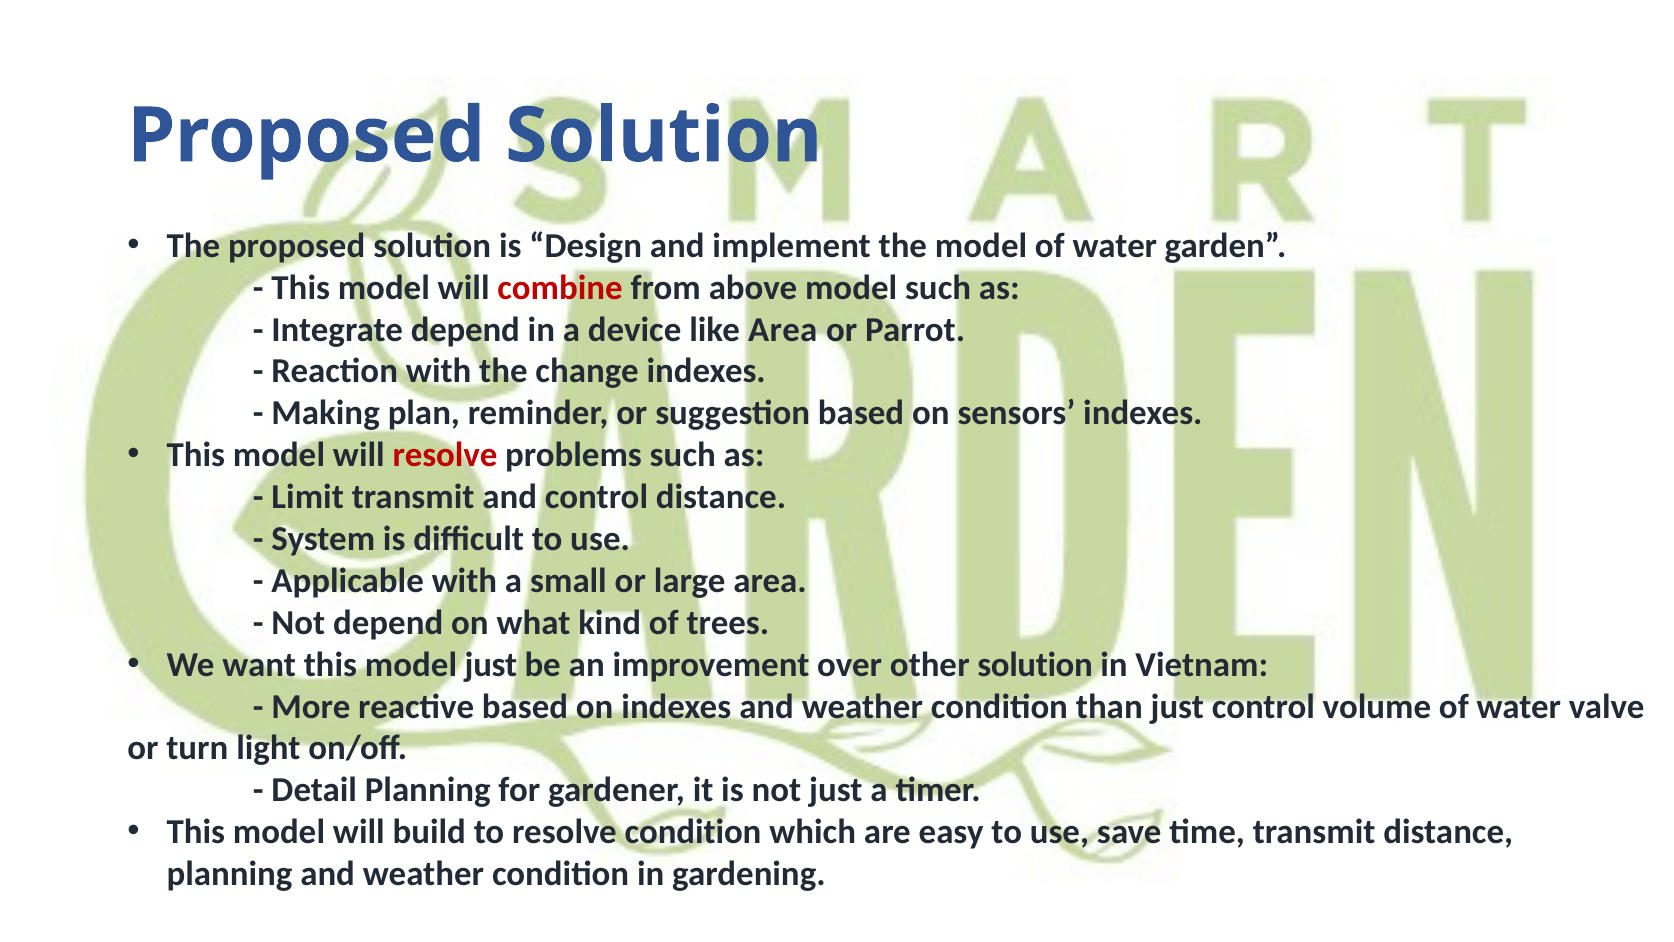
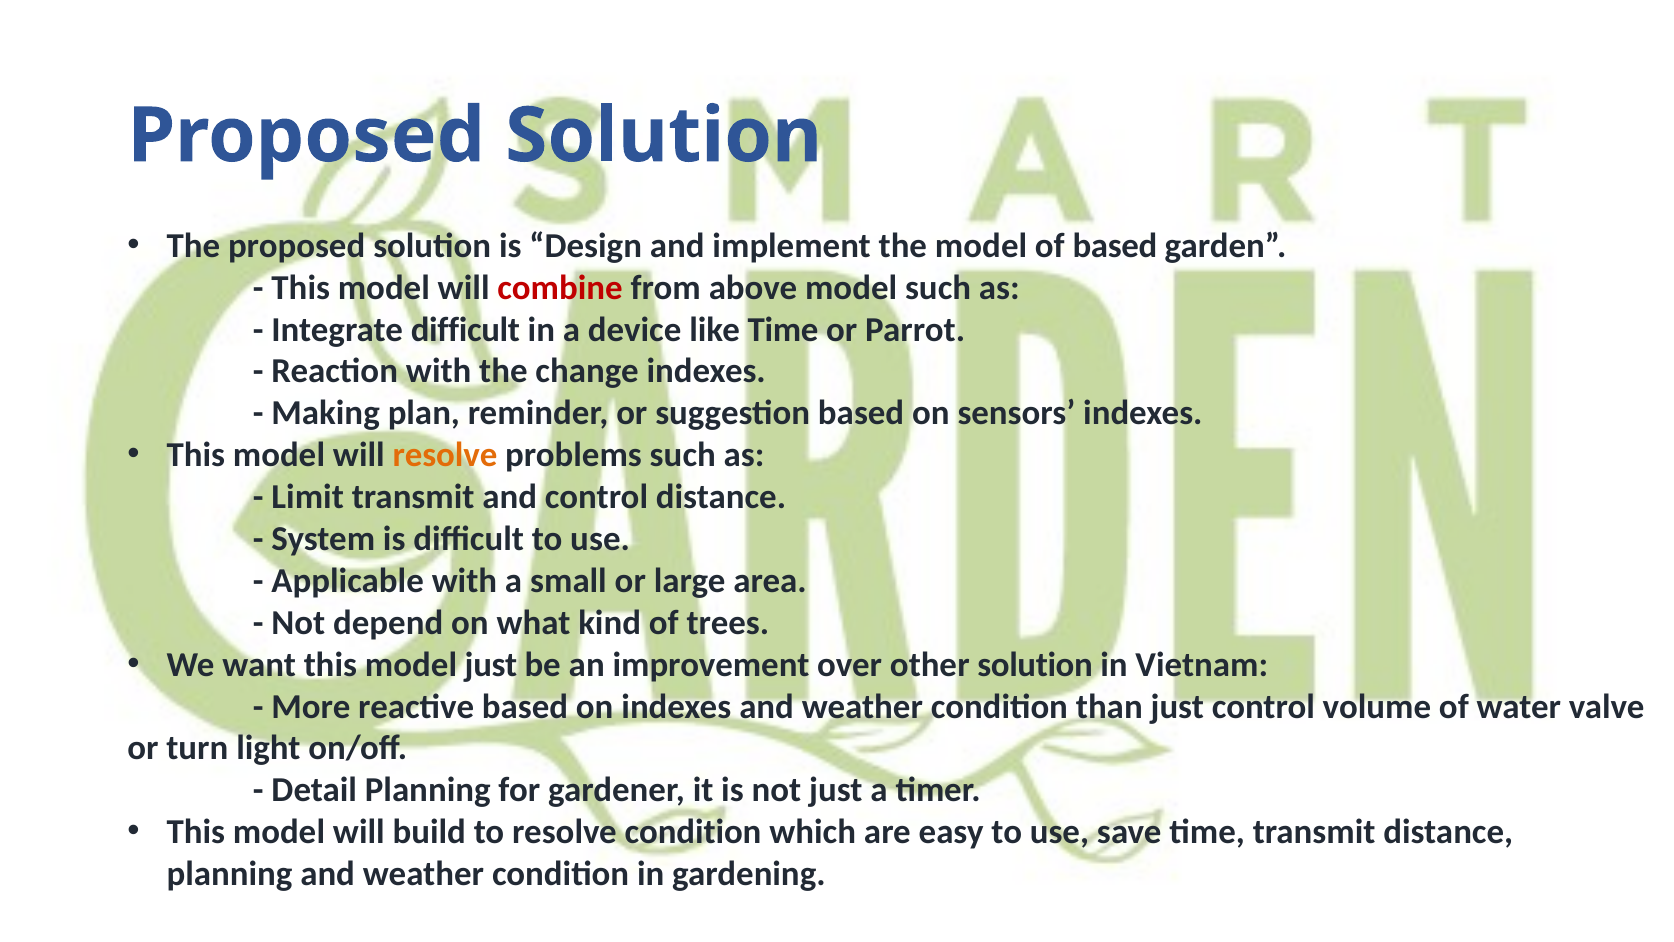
model of water: water -> based (1115, 246)
Integrate depend: depend -> difficult (465, 329)
like Area: Area -> Time (783, 329)
resolve colour: red -> orange (445, 455)
